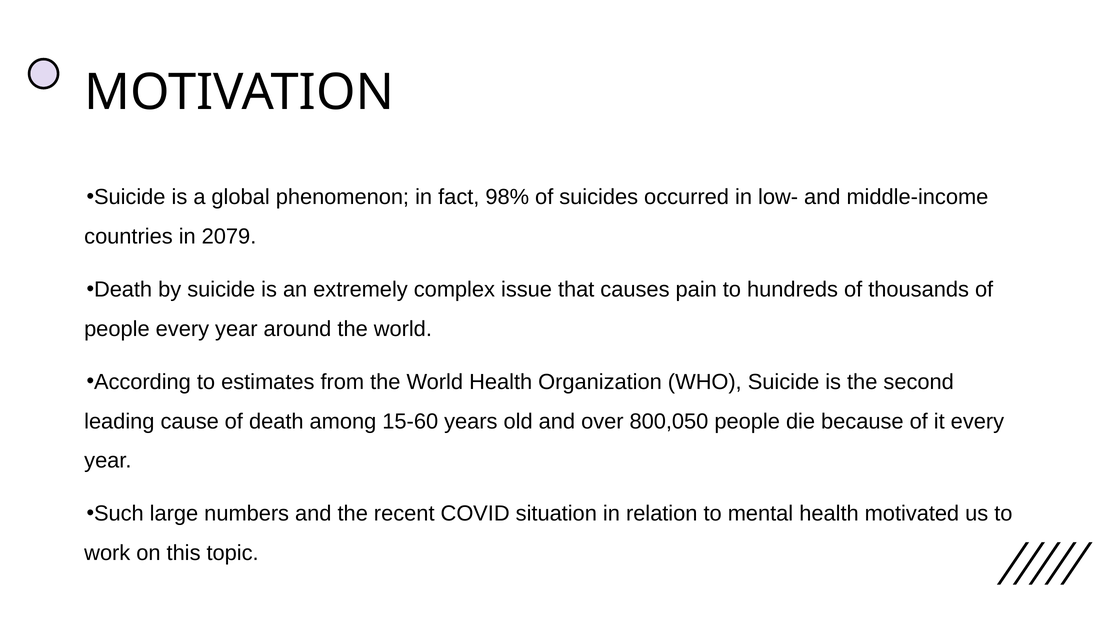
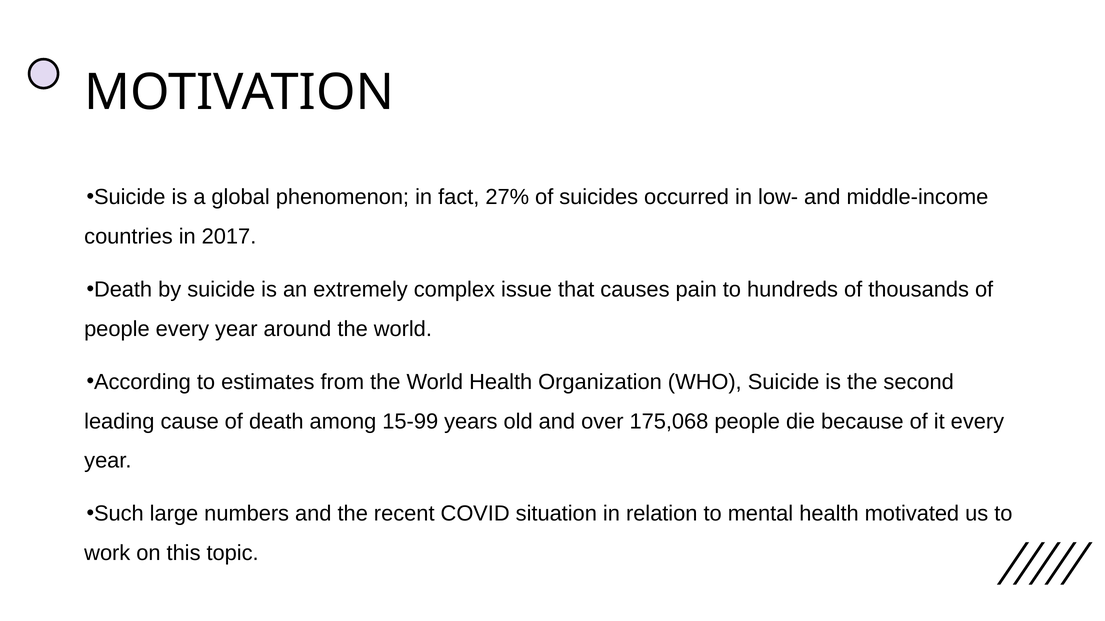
98%: 98% -> 27% (507, 197)
2079: 2079 -> 2017 (229, 237)
15-60: 15-60 -> 15-99 (410, 422)
800,050: 800,050 -> 175,068 (669, 422)
